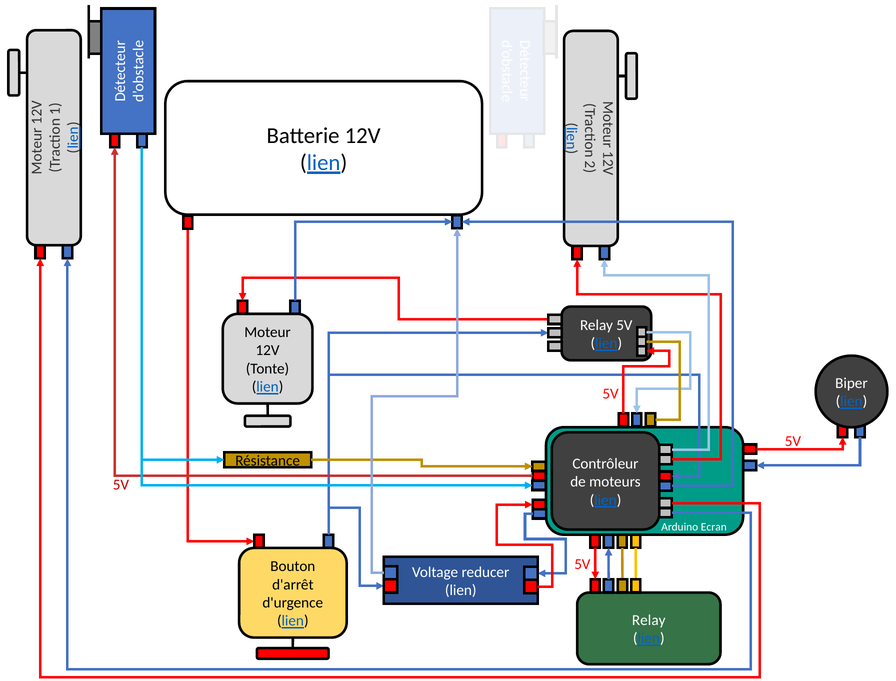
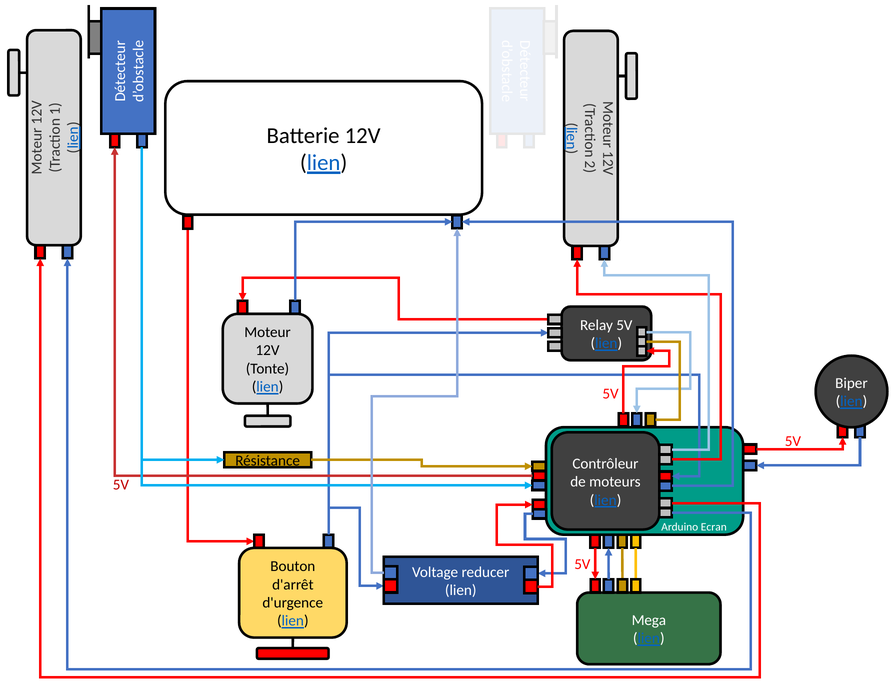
Relay: Relay -> Mega (649, 620)
